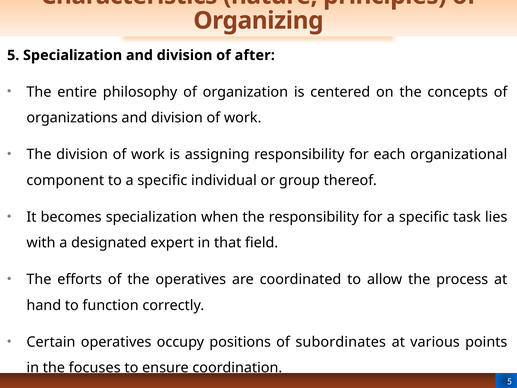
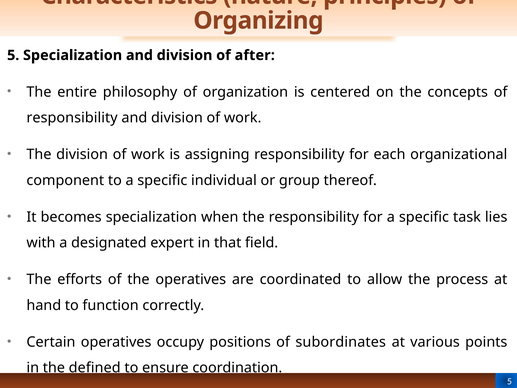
organizations: organizations -> responsibility (72, 118)
focuses: focuses -> defined (95, 368)
